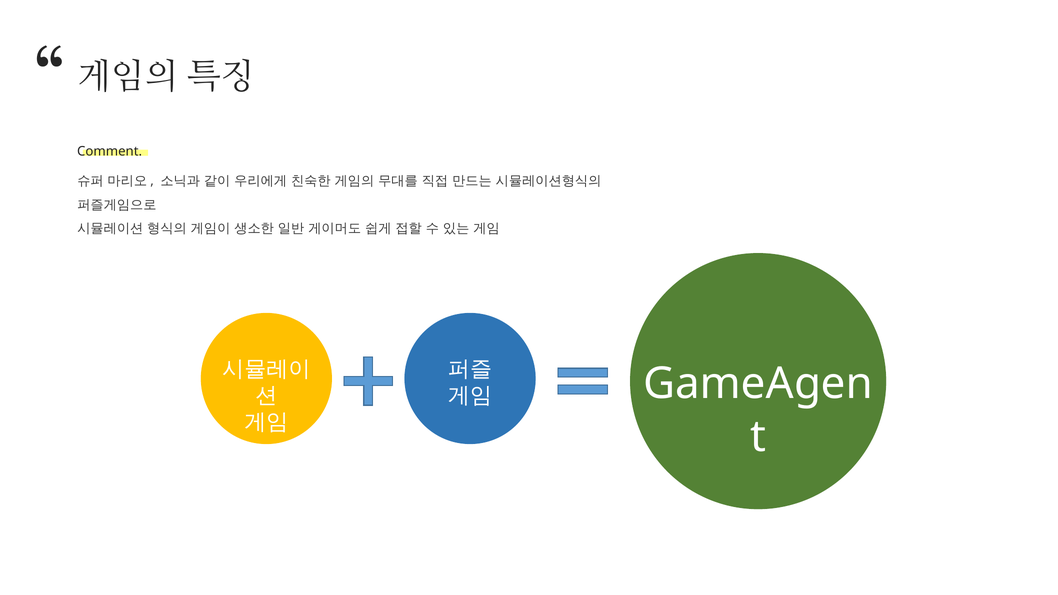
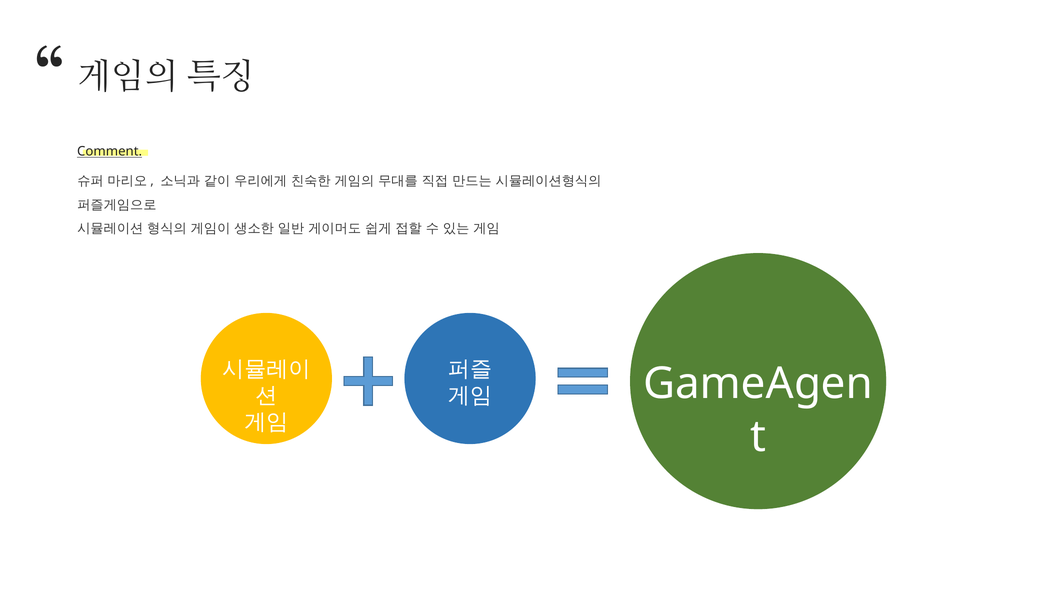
Comment underline: none -> present (110, 152)
